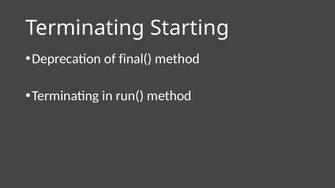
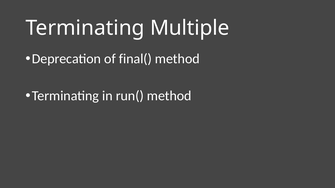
Starting: Starting -> Multiple (190, 28)
